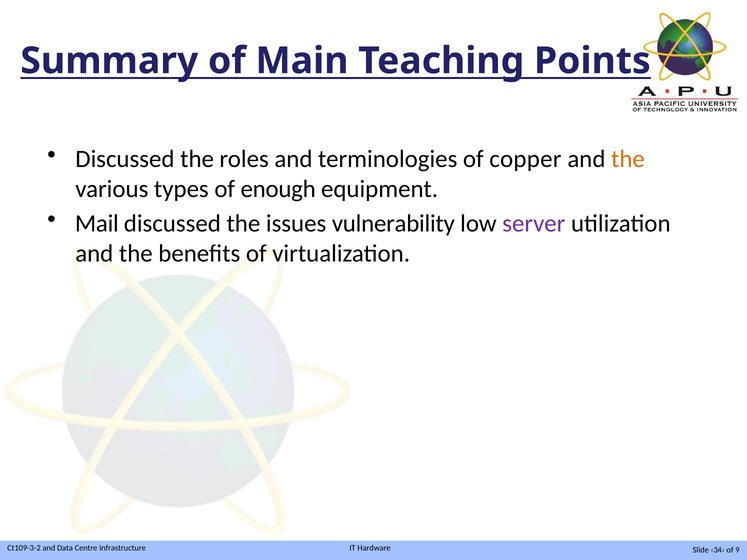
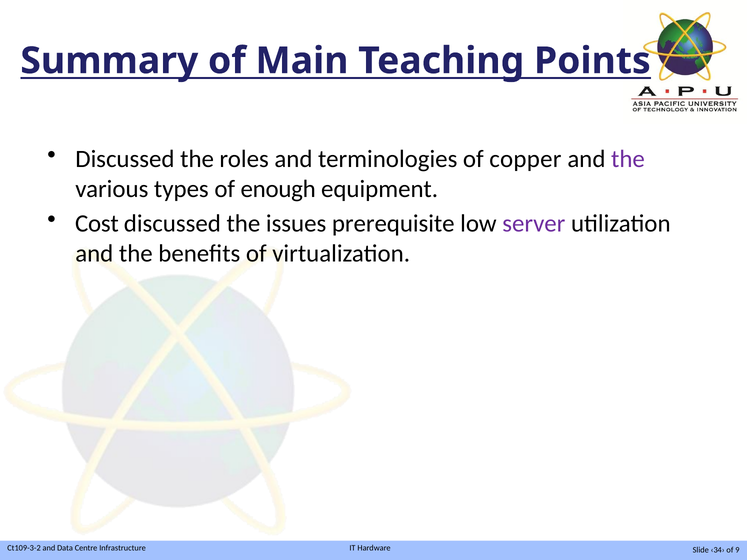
the colour: orange -> purple (628, 159)
Mail: Mail -> Cost (97, 224)
vulnerability: vulnerability -> prerequisite (393, 224)
